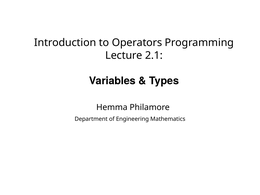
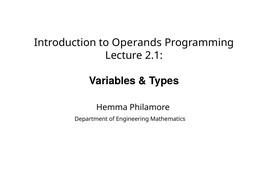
Operators: Operators -> Operands (137, 43)
